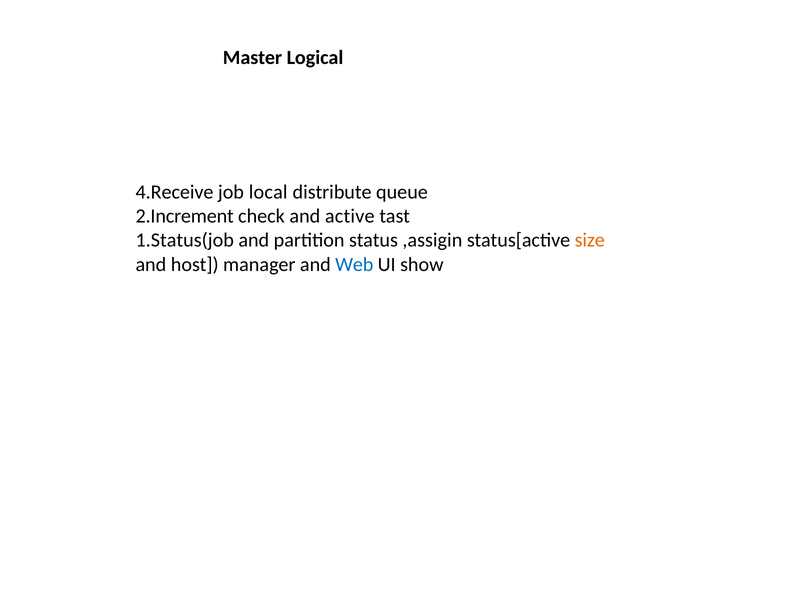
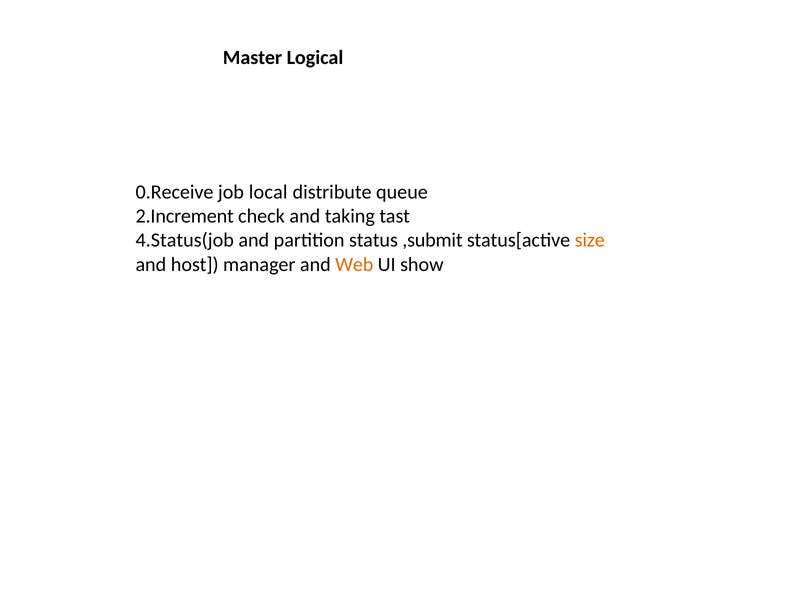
4.Receive: 4.Receive -> 0.Receive (175, 192)
active: active -> taking (350, 216)
1.Status(job: 1.Status(job -> 4.Status(job (185, 240)
,assigin: ,assigin -> ,submit (432, 240)
Web colour: blue -> orange (354, 265)
